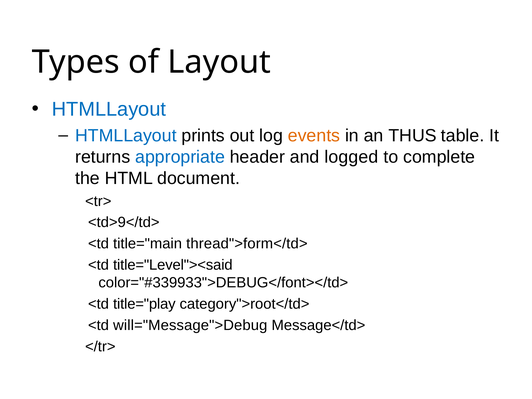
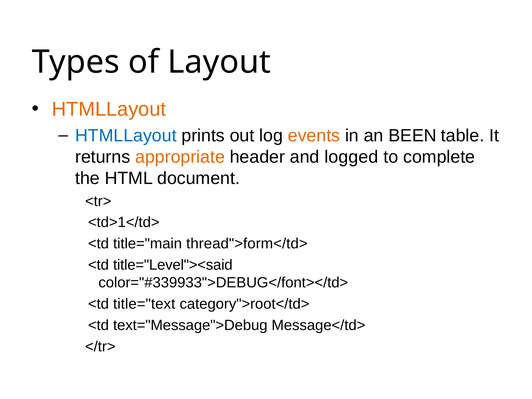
HTMLLayout colour: blue -> orange (109, 109)
THUS: THUS -> BEEN (413, 136)
appropriate colour: blue -> orange (180, 157)
<td>9</td>: <td>9</td> -> <td>1</td> (124, 222)
title="play: title="play -> title="text (144, 304)
will="Message">Debug: will="Message">Debug -> text="Message">Debug (190, 325)
